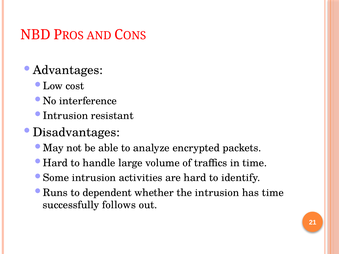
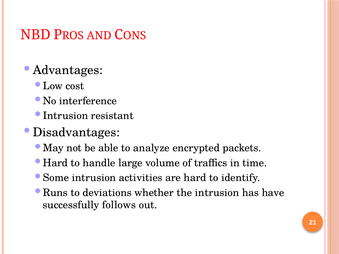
dependent: dependent -> deviations (107, 193)
has time: time -> have (273, 193)
